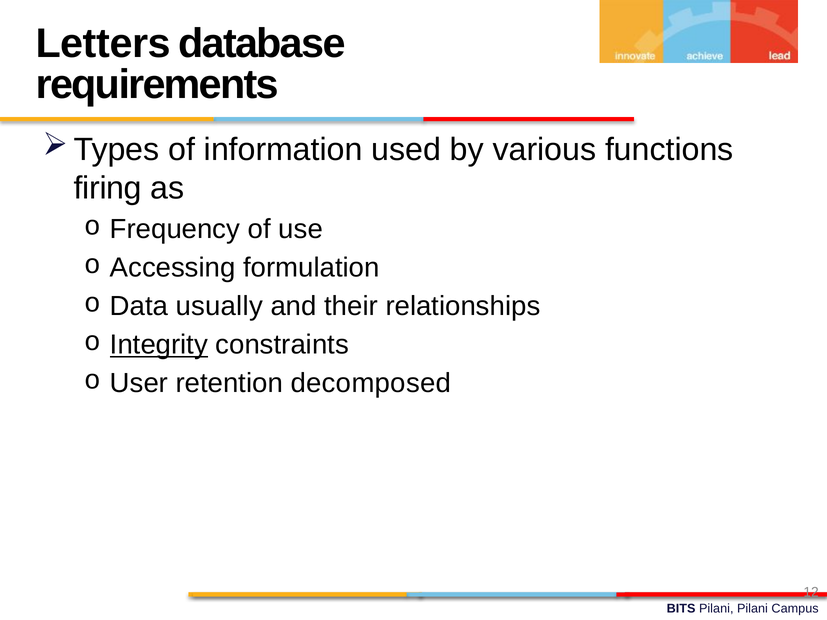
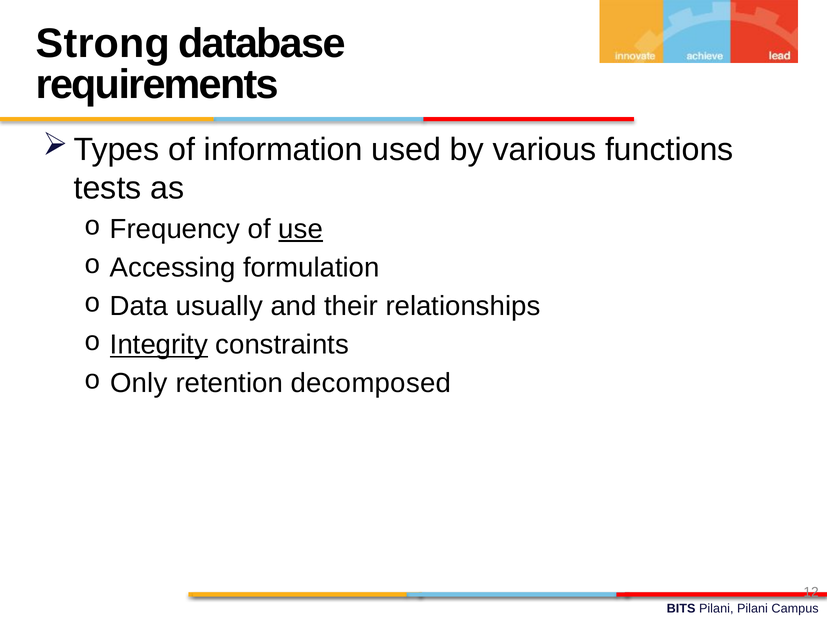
Letters: Letters -> Strong (103, 44)
firing: firing -> tests (108, 188)
use underline: none -> present (301, 229)
User: User -> Only (139, 384)
